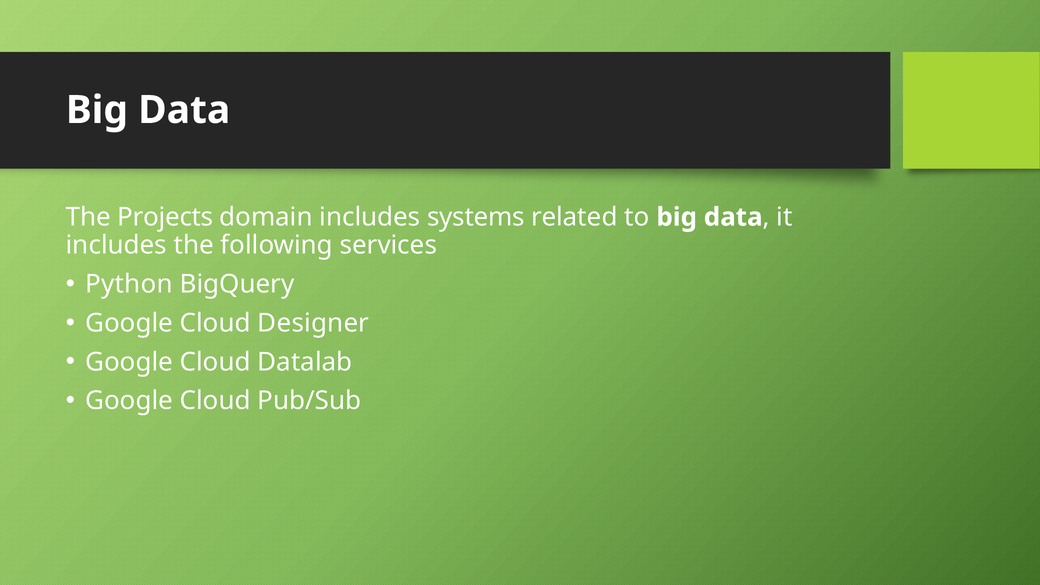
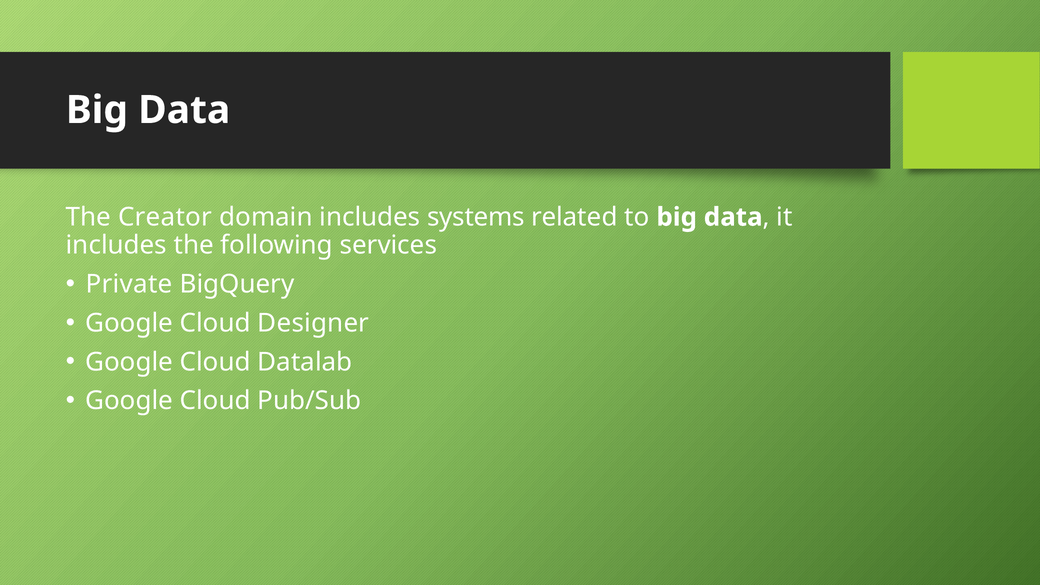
Projects: Projects -> Creator (165, 217)
Python: Python -> Private (129, 284)
